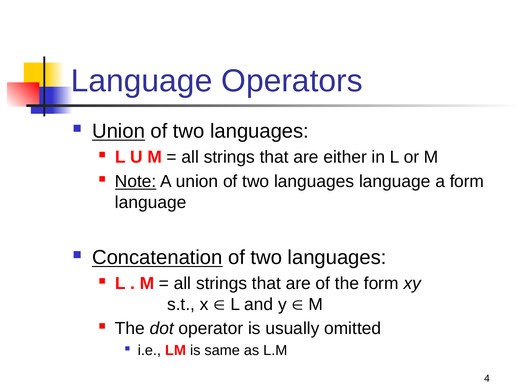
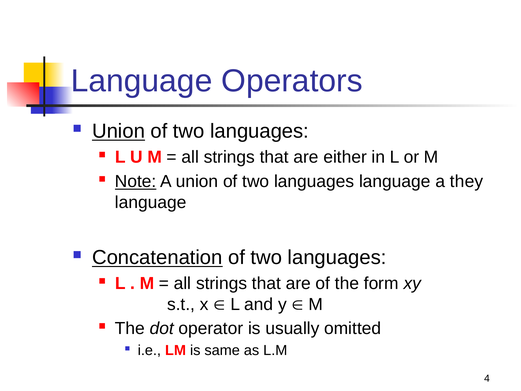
a form: form -> they (467, 181)
